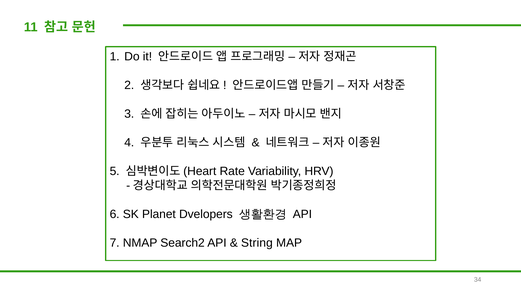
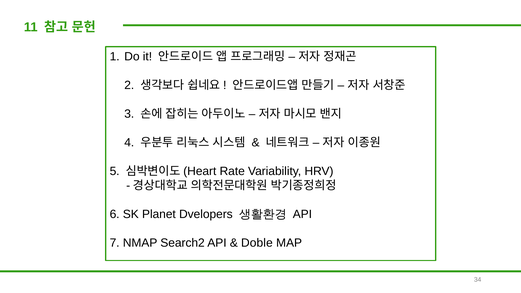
String: String -> Doble (257, 243)
